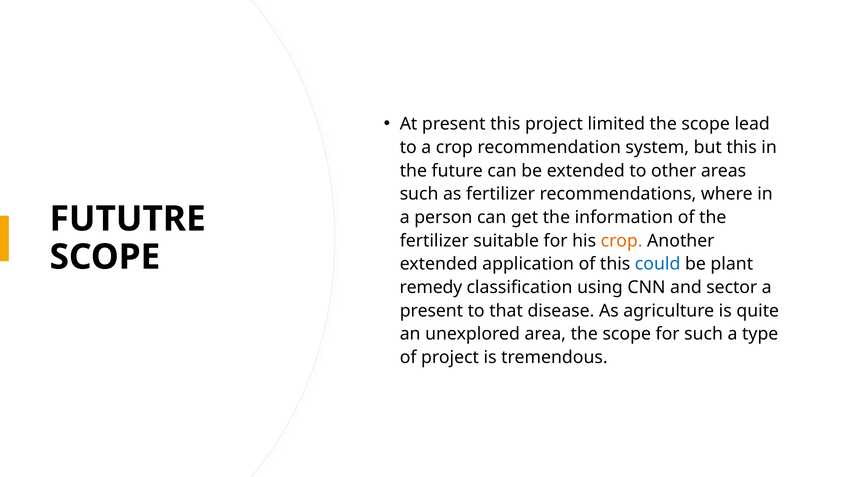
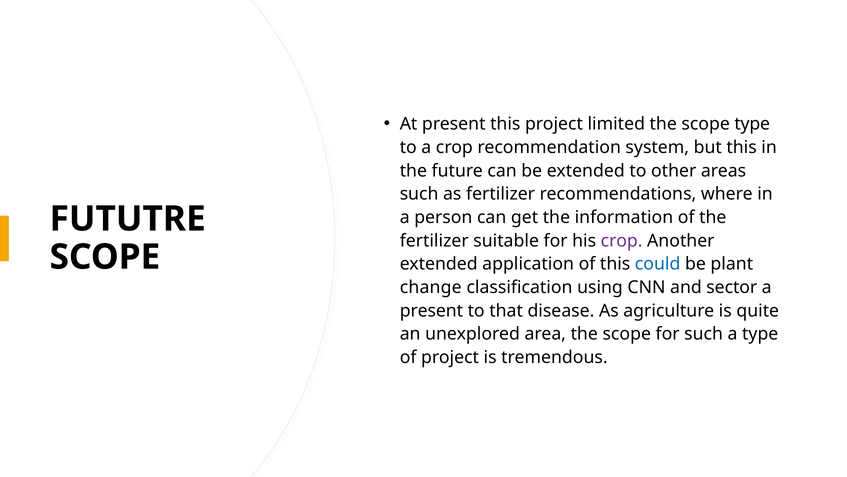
scope lead: lead -> type (752, 124)
crop colour: orange -> purple (622, 240)
remedy: remedy -> change (431, 287)
